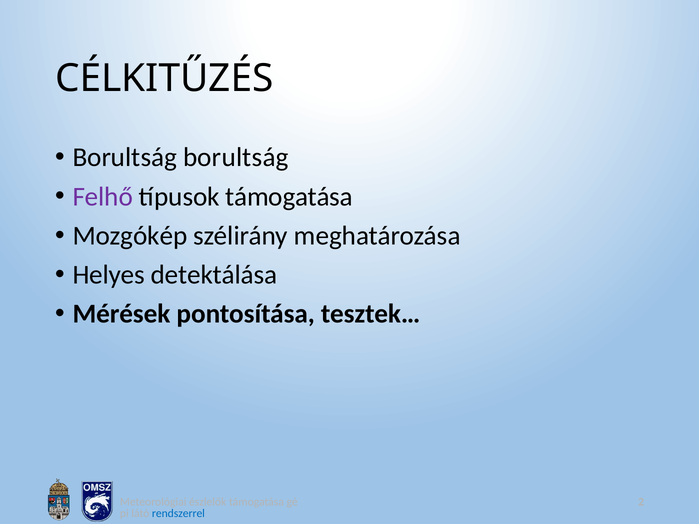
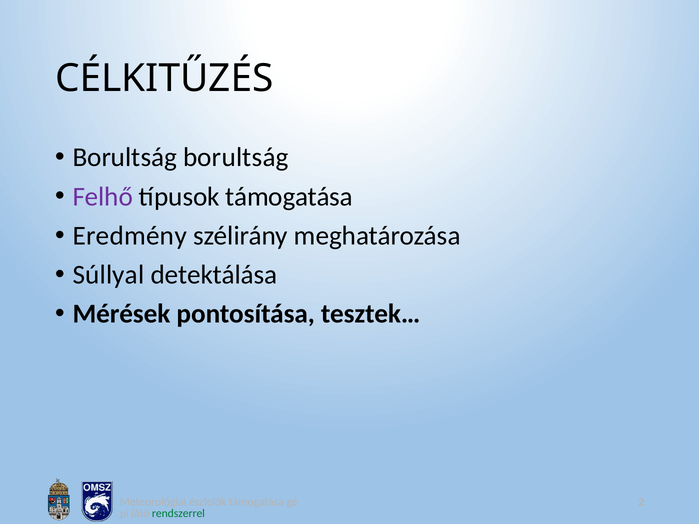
Mozgókép: Mozgókép -> Eredmény (130, 236)
Helyes: Helyes -> Súllyal (108, 275)
rendszerrel colour: blue -> green (178, 514)
